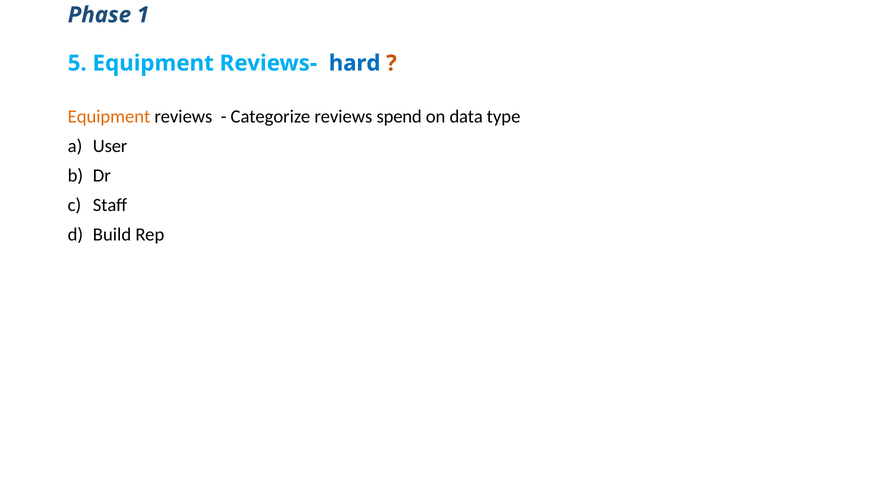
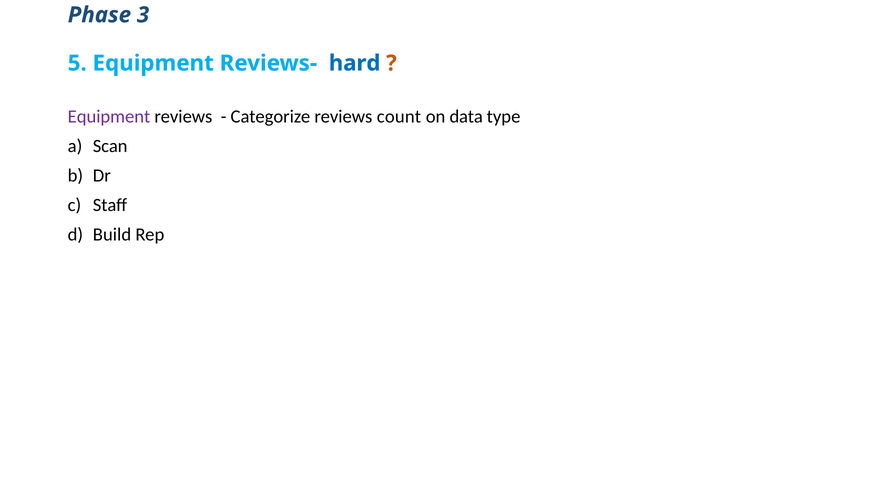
1: 1 -> 3 (143, 15)
Equipment colour: orange -> purple (109, 117)
spend: spend -> count (399, 117)
User: User -> Scan (110, 146)
